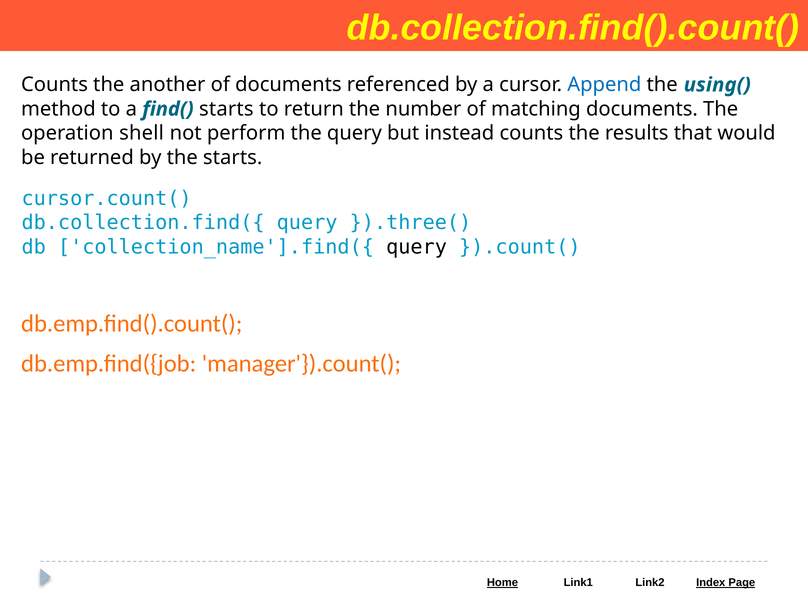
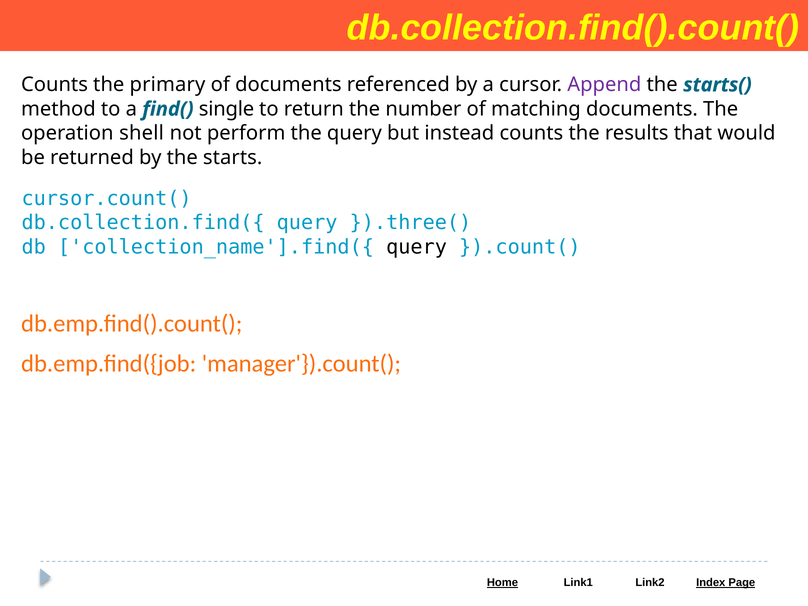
another: another -> primary (167, 85)
Append colour: blue -> purple (604, 85)
using(: using( -> starts( (717, 85)
find( starts: starts -> single (227, 109)
